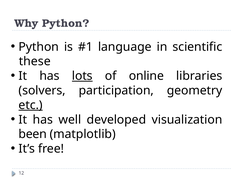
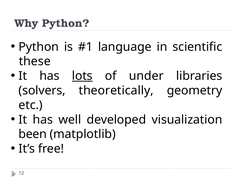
online: online -> under (146, 76)
participation: participation -> theoretically (116, 91)
etc underline: present -> none (31, 105)
